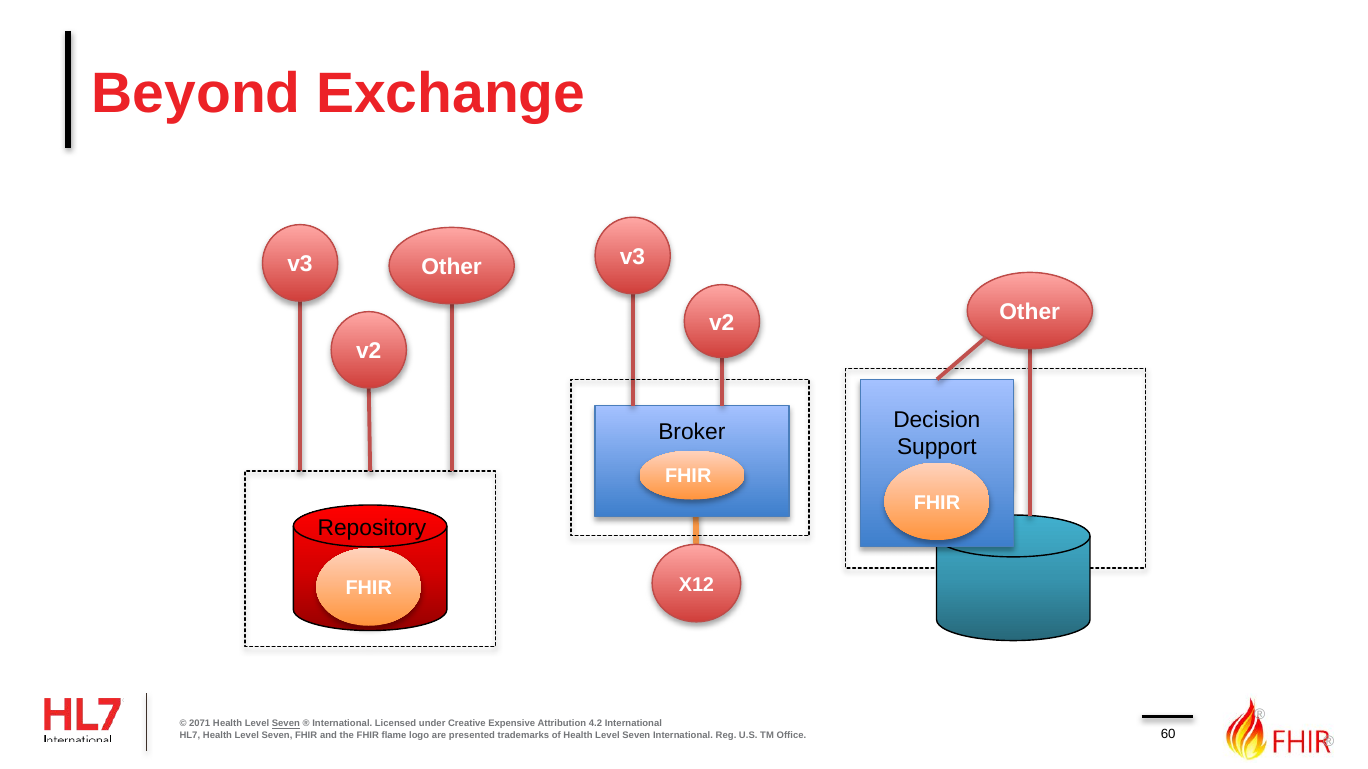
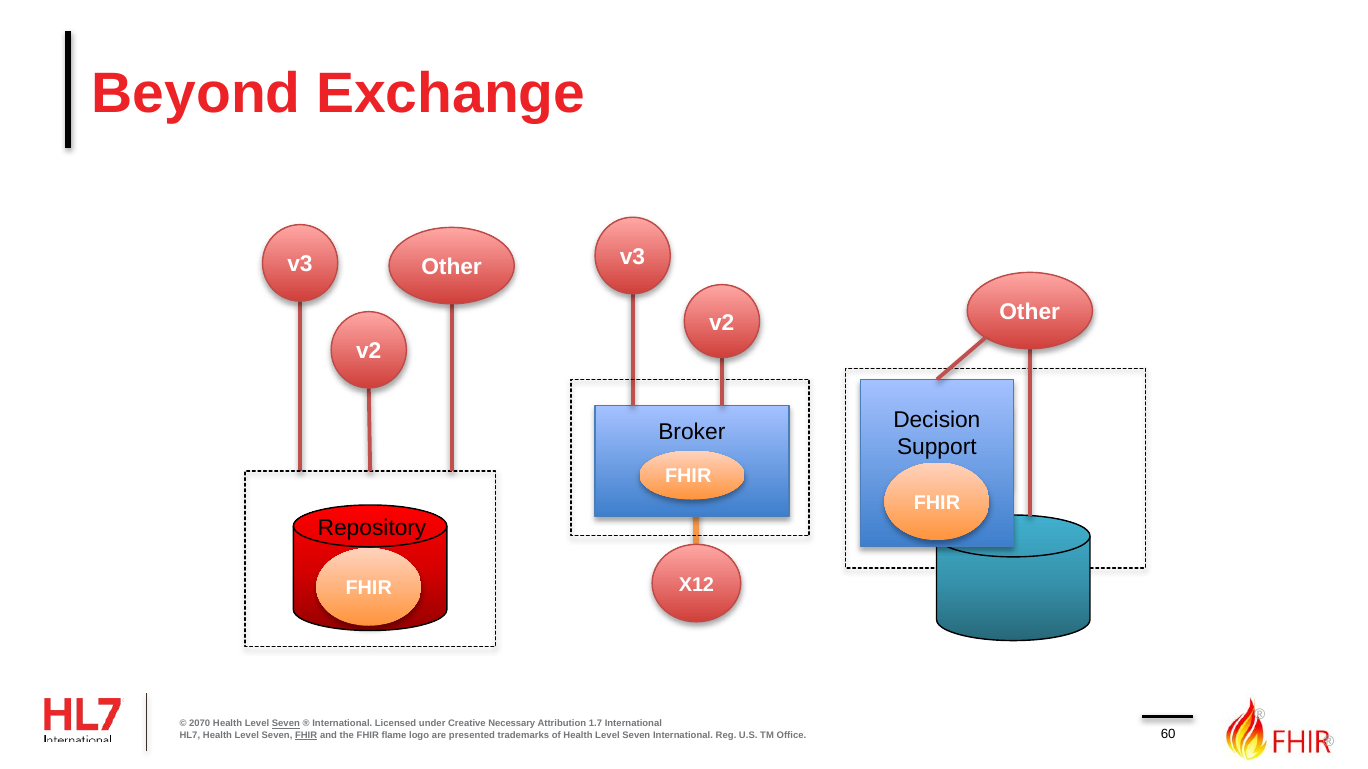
2071: 2071 -> 2070 (200, 724)
Expensive: Expensive -> Necessary (512, 724)
4.2: 4.2 -> 1.7 (595, 724)
FHIR underline: none -> present (306, 736)
